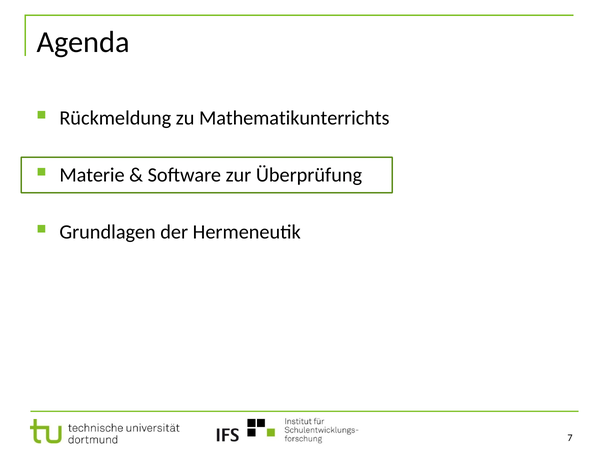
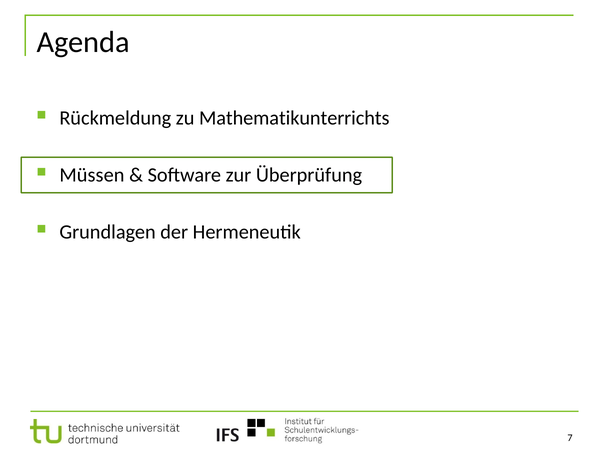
Materie: Materie -> Müssen (92, 175)
